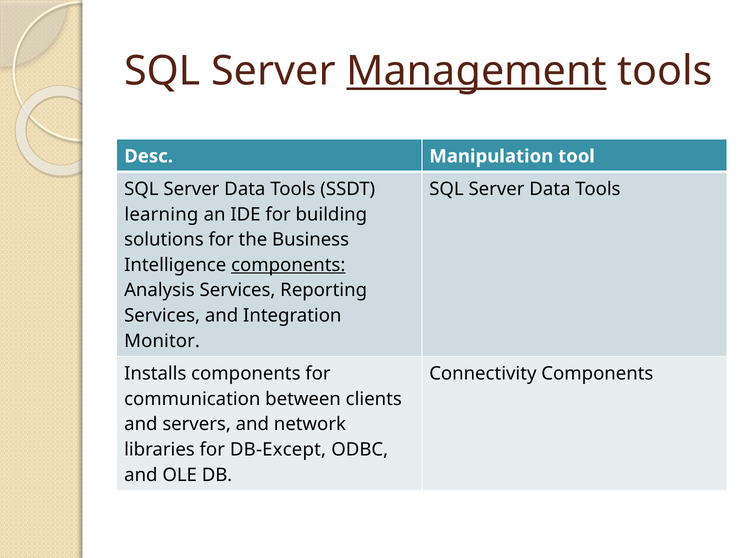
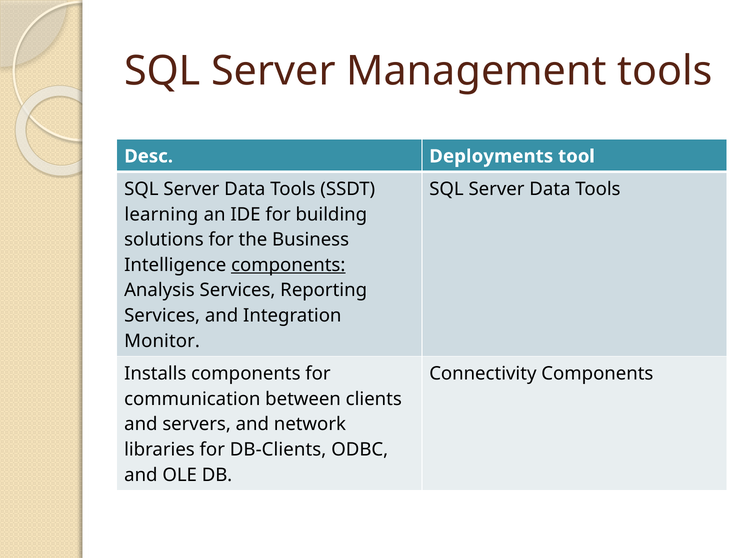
Management underline: present -> none (476, 71)
Manipulation: Manipulation -> Deployments (491, 156)
DB-Except: DB-Except -> DB-Clients (278, 450)
